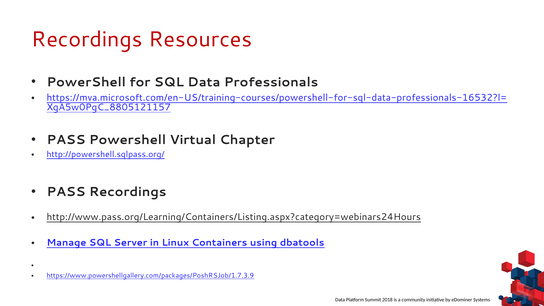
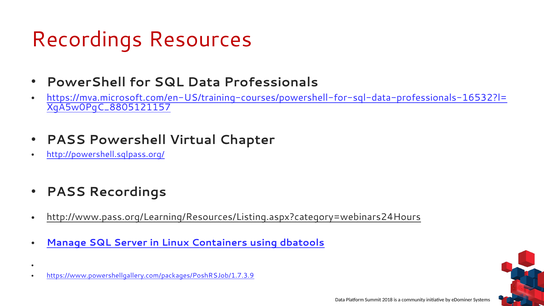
http://www.pass.org/Learning/Containers/Listing.aspx?category=webinars24Hours: http://www.pass.org/Learning/Containers/Listing.aspx?category=webinars24Hours -> http://www.pass.org/Learning/Resources/Listing.aspx?category=webinars24Hours (234, 217)
